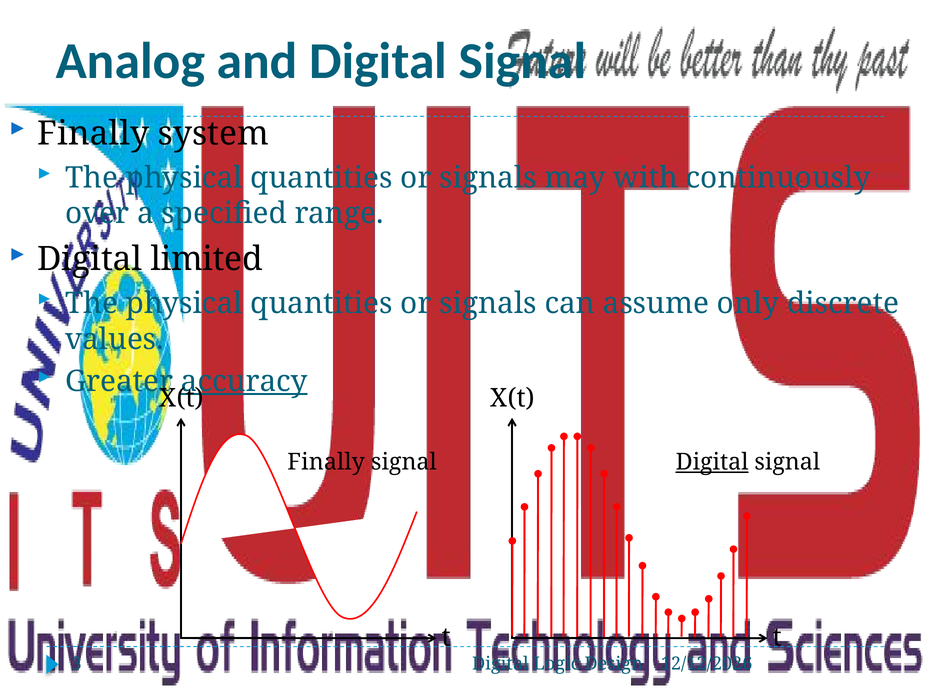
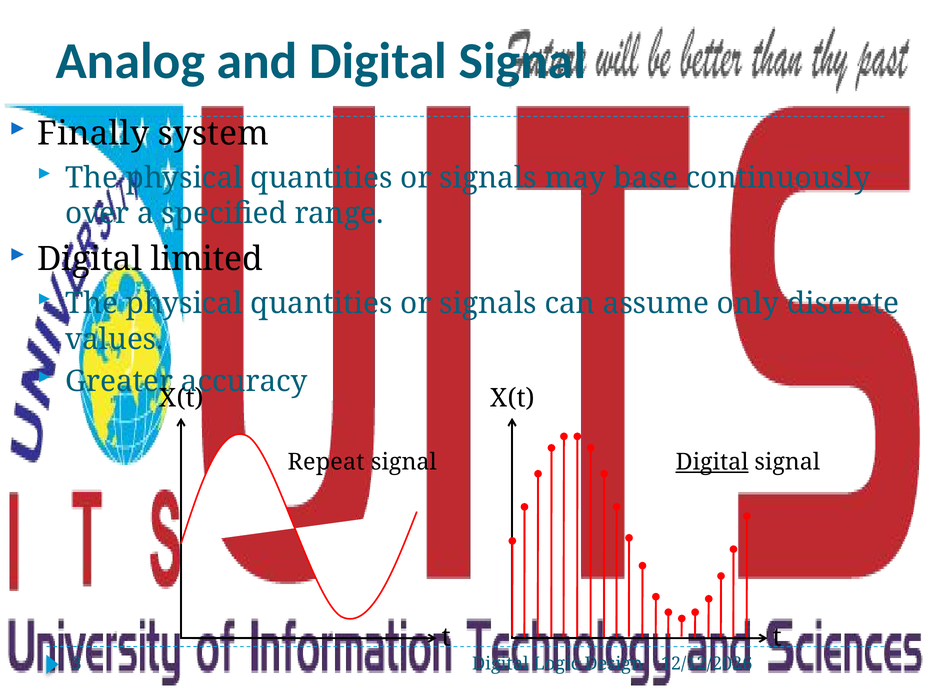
with: with -> base (646, 178)
accuracy underline: present -> none (244, 381)
Finally: Finally -> Repeat (326, 462)
